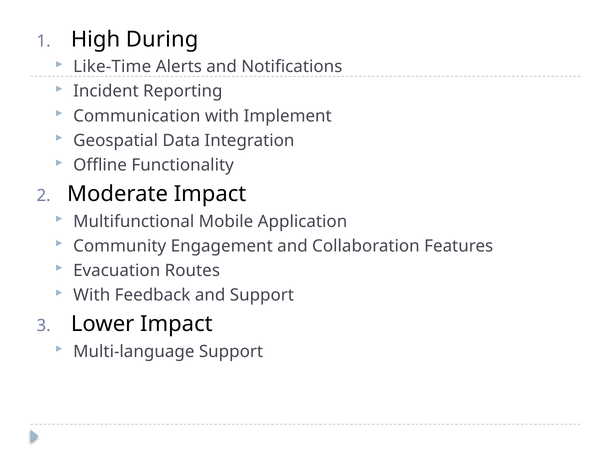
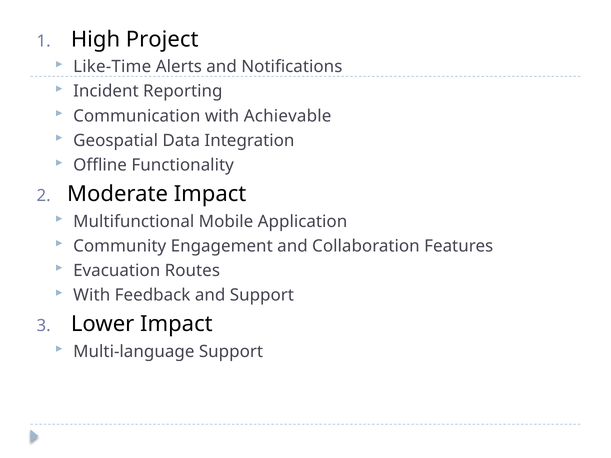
During: During -> Project (162, 39)
Implement: Implement -> Achievable (288, 116)
